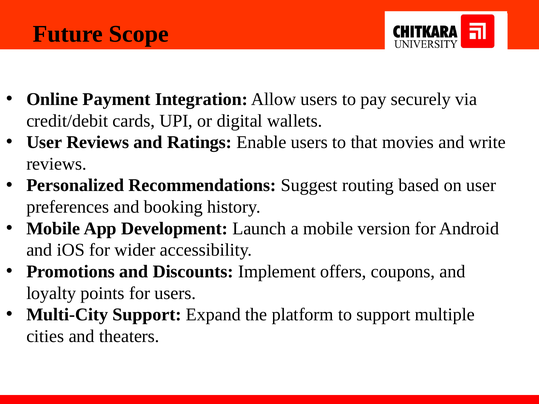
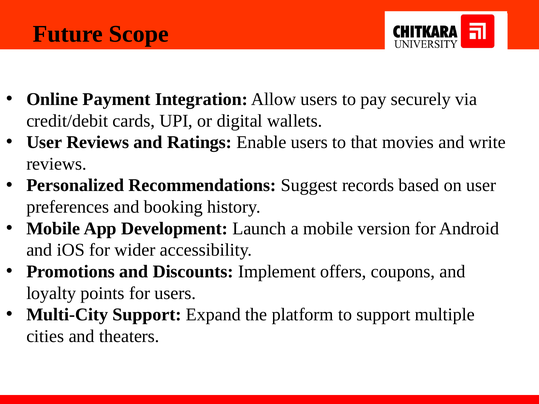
routing: routing -> records (368, 186)
